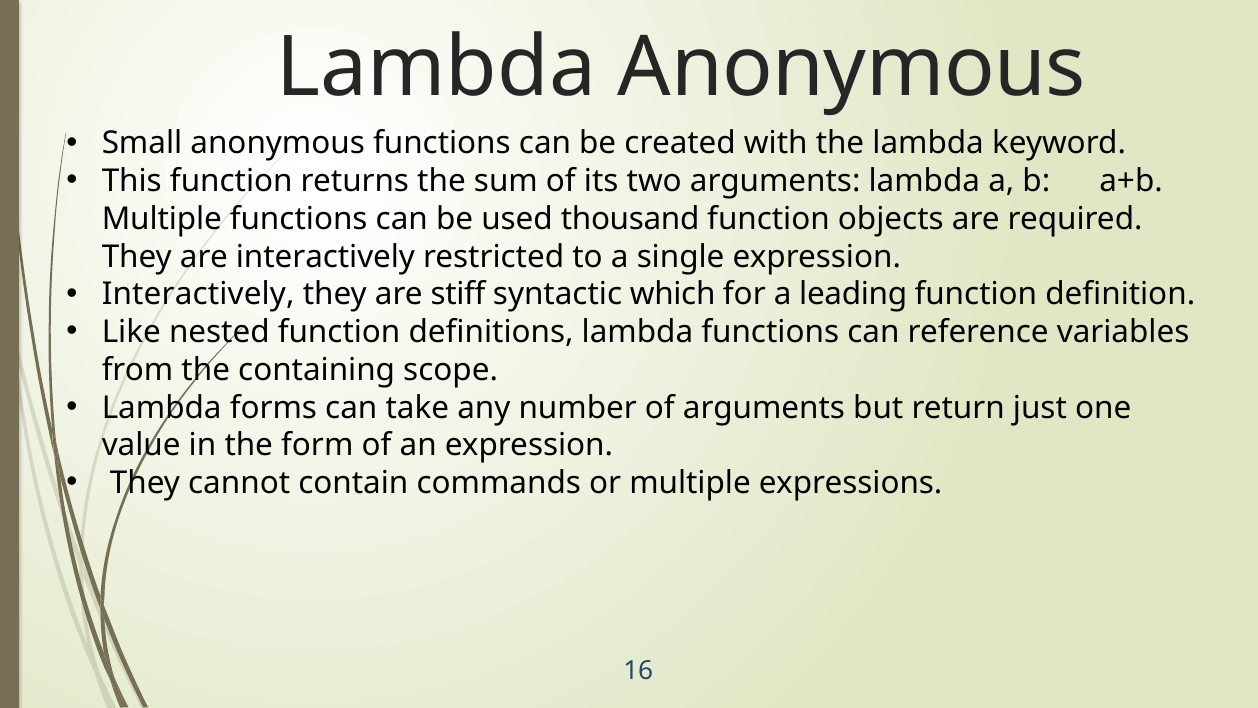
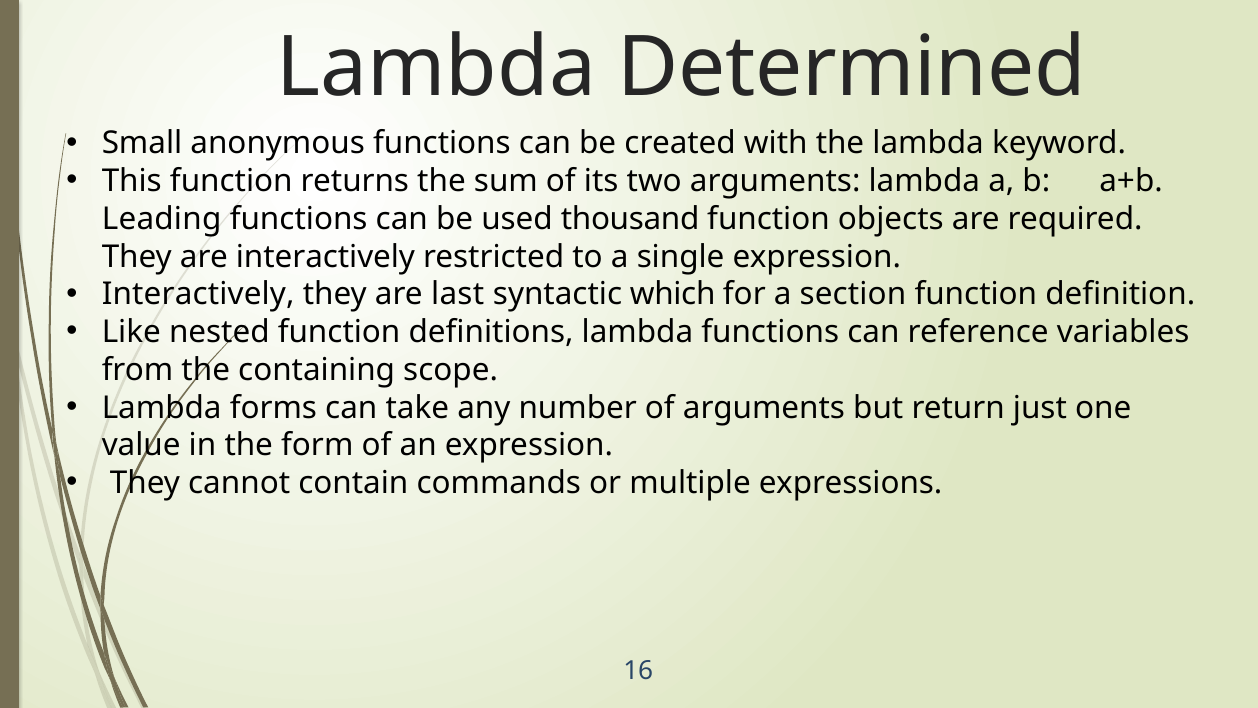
Lambda Anonymous: Anonymous -> Determined (852, 68)
Multiple: Multiple -> Leading (162, 219)
stiff: stiff -> last (458, 294)
leading: leading -> section (853, 294)
